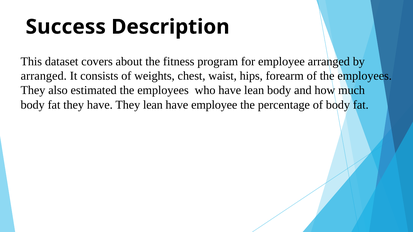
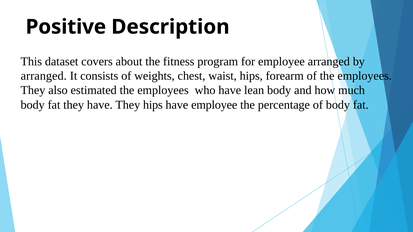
Success: Success -> Positive (66, 27)
They lean: lean -> hips (153, 105)
